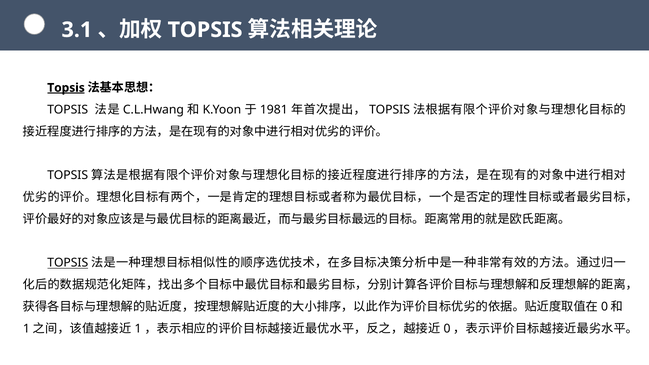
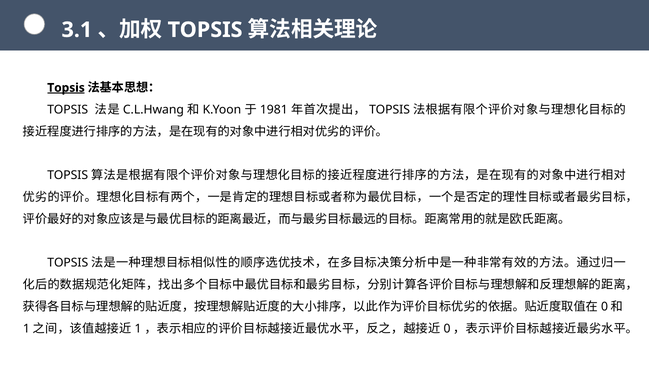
TOPSIS underline: present -> none (68, 263)
